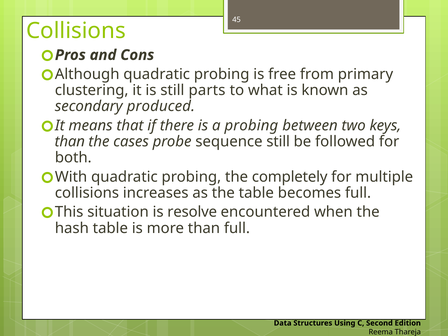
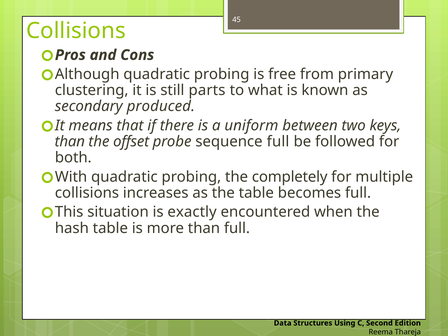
a probing: probing -> uniform (251, 125)
cases: cases -> offset (131, 142)
sequence still: still -> full (278, 142)
resolve: resolve -> exactly (192, 212)
